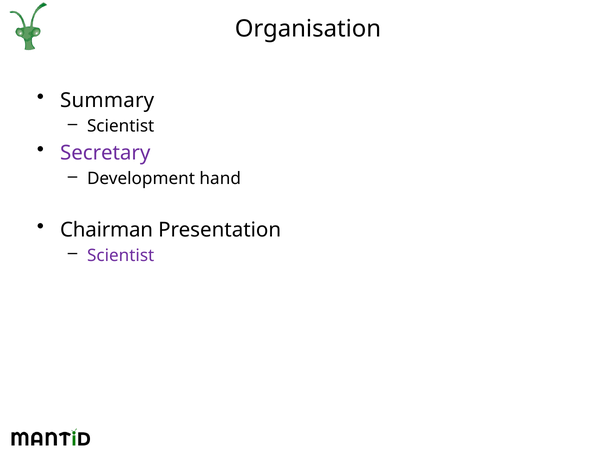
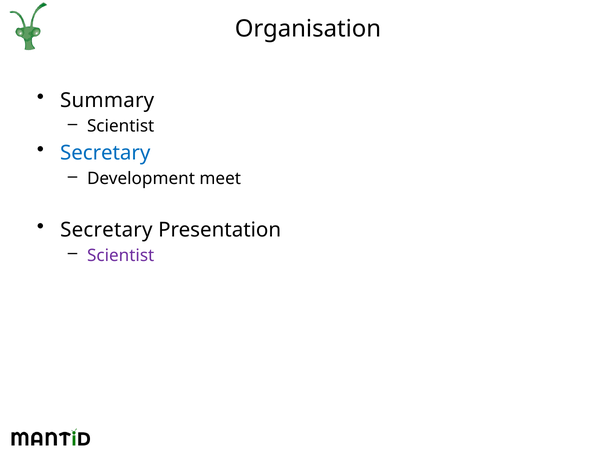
Secretary colour: purple -> blue (105, 153)
hand: hand -> meet (220, 179)
Chairman: Chairman -> Secretary (106, 230)
